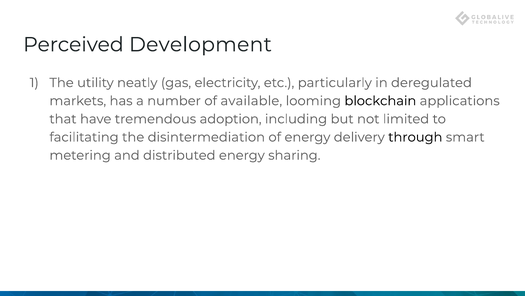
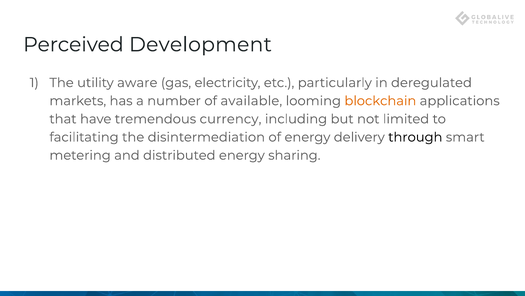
neatly: neatly -> aware (137, 83)
blockchain colour: black -> orange (380, 101)
adoption: adoption -> currency (230, 119)
